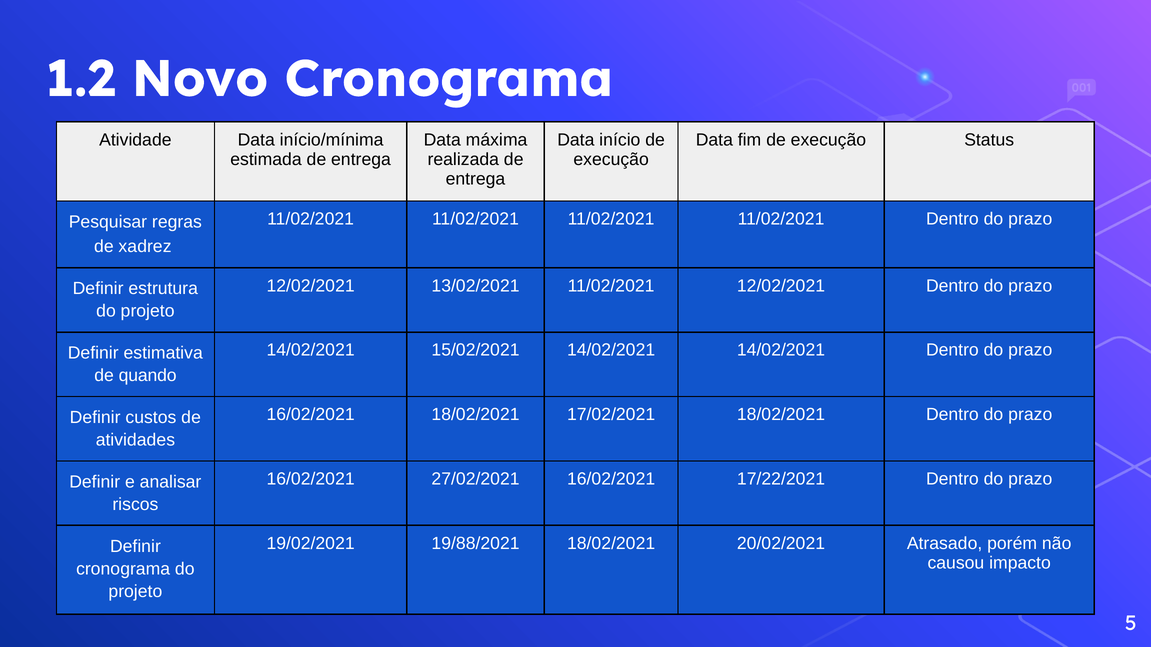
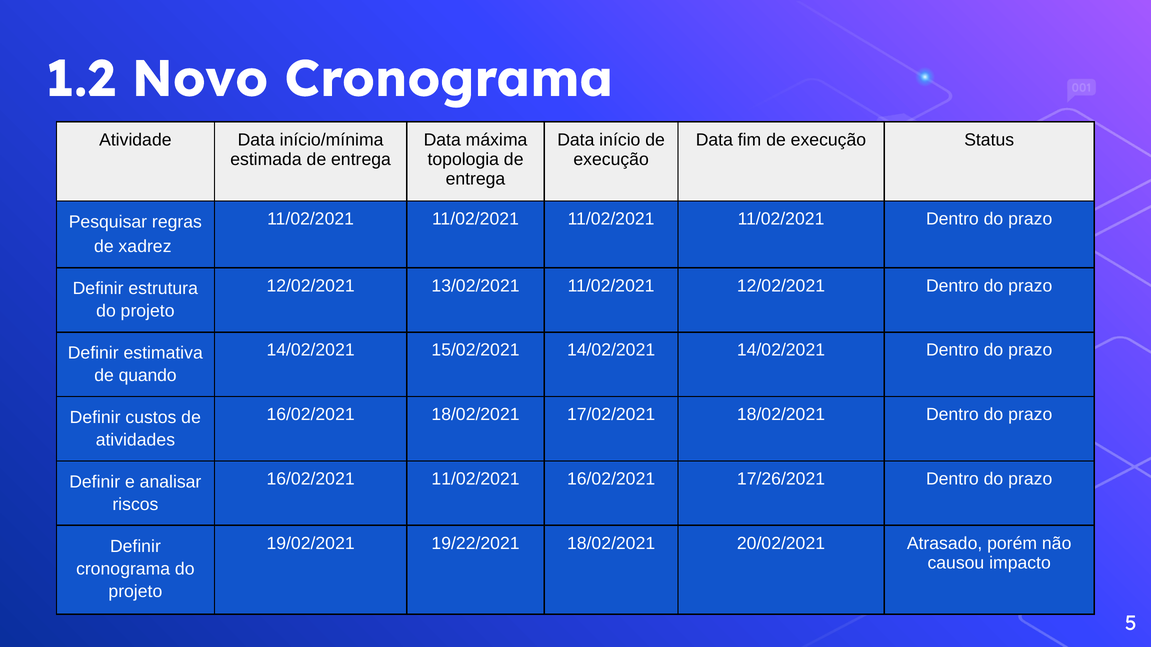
realizada: realizada -> topologia (463, 159)
16/02/2021 27/02/2021: 27/02/2021 -> 11/02/2021 (476, 479)
17/22/2021: 17/22/2021 -> 17/26/2021 (781, 479)
19/88/2021: 19/88/2021 -> 19/22/2021 (476, 544)
